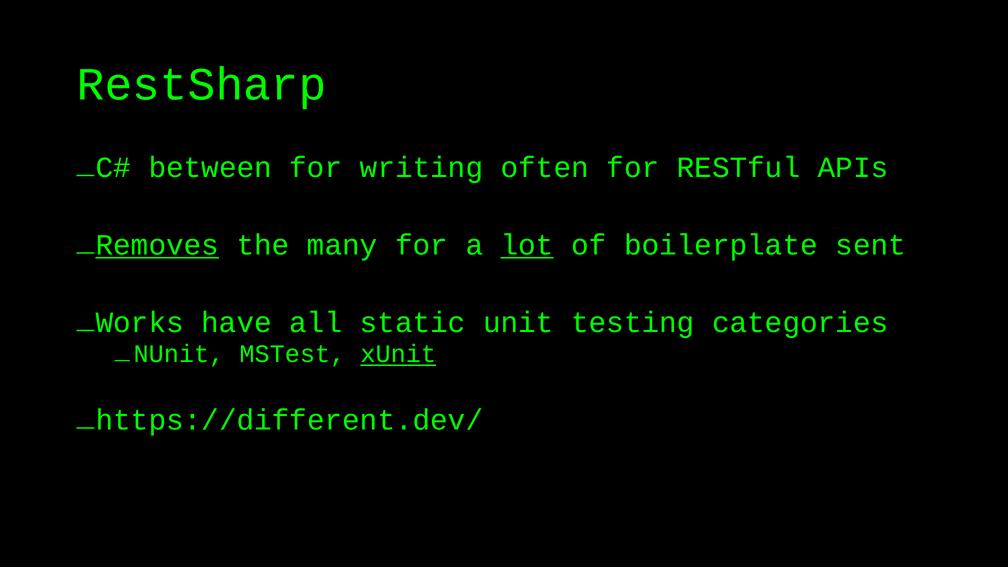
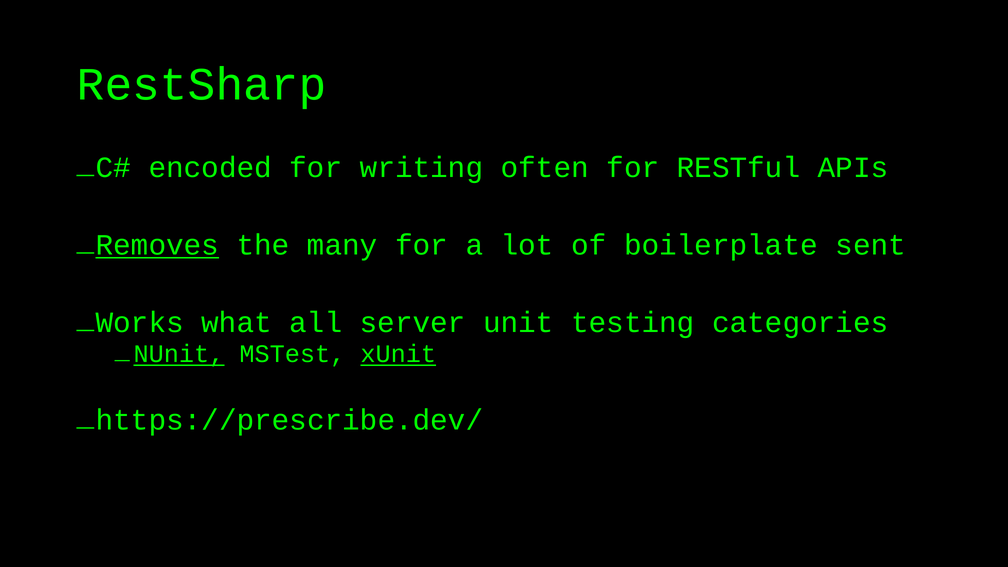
between: between -> encoded (210, 168)
lot underline: present -> none (527, 245)
have: have -> what (237, 323)
static: static -> server (413, 323)
NUnit underline: none -> present (179, 354)
https://different.dev/: https://different.dev/ -> https://prescribe.dev/ (289, 420)
